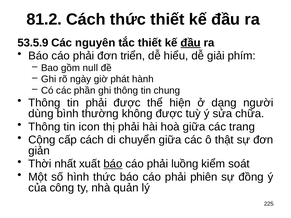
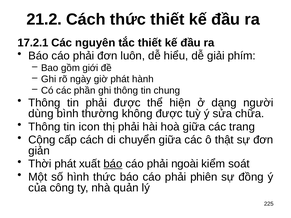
81.2: 81.2 -> 21.2 (44, 19)
53.5.9: 53.5.9 -> 17.2.1 (33, 43)
đầu underline: present -> none (191, 43)
triển: triển -> luôn (133, 56)
null: null -> giới (90, 68)
Thời nhất: nhất -> phát (65, 164)
luồng: luồng -> ngoài (185, 164)
